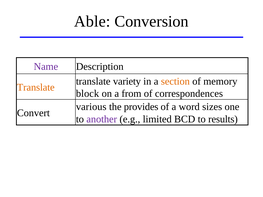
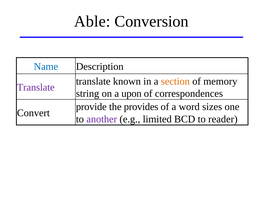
Name colour: purple -> blue (46, 67)
variety: variety -> known (127, 81)
Translate colour: orange -> purple (36, 87)
block: block -> string (88, 94)
from: from -> upon (132, 94)
various: various -> provide (91, 107)
results: results -> reader (223, 119)
